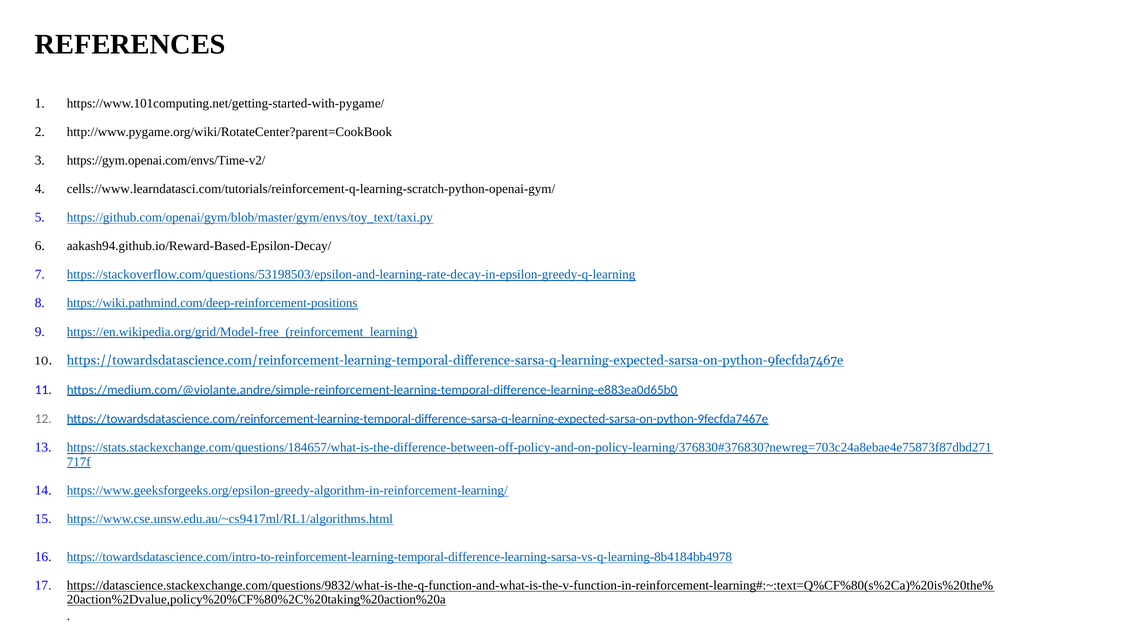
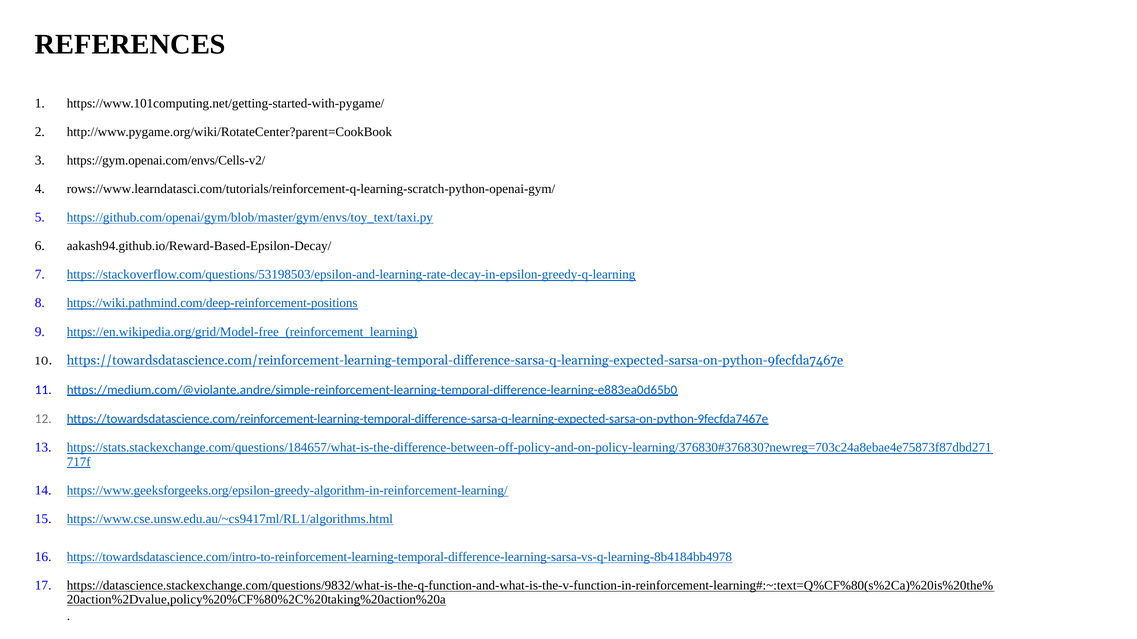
https://gym.openai.com/envs/Time-v2/: https://gym.openai.com/envs/Time-v2/ -> https://gym.openai.com/envs/Cells-v2/ (166, 161)
cells://www.learndatasci.com/tutorials/reinforcement-q-learning-scratch-python-openai-gym/: cells://www.learndatasci.com/tutorials/reinforcement-q-learning-scratch-python-openai-gym/ -> rows://www.learndatasci.com/tutorials/reinforcement-q-learning-scratch-python-openai-gym/ (311, 189)
